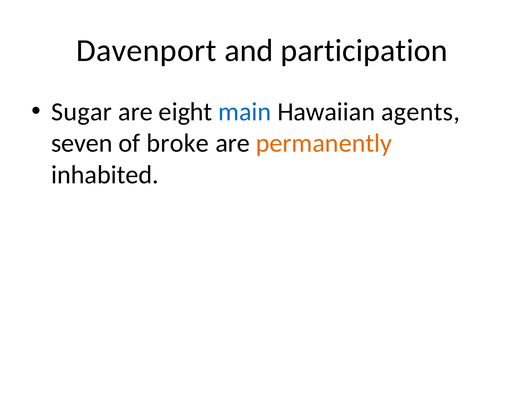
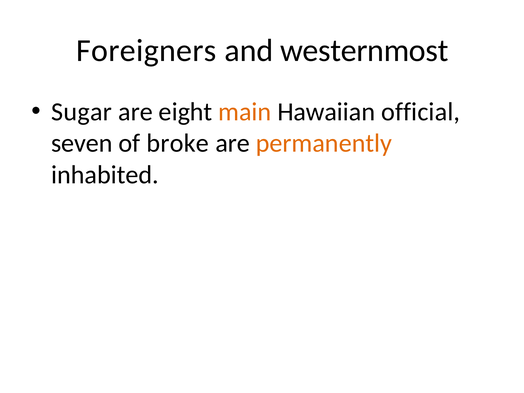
Davenport: Davenport -> Foreigners (146, 51)
participation: participation -> westernmost (364, 51)
main colour: blue -> orange (245, 112)
agents: agents -> official (421, 112)
